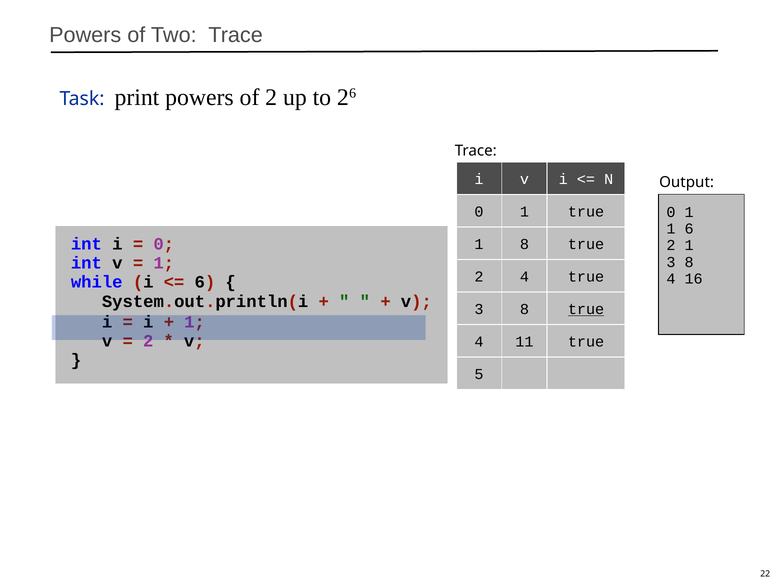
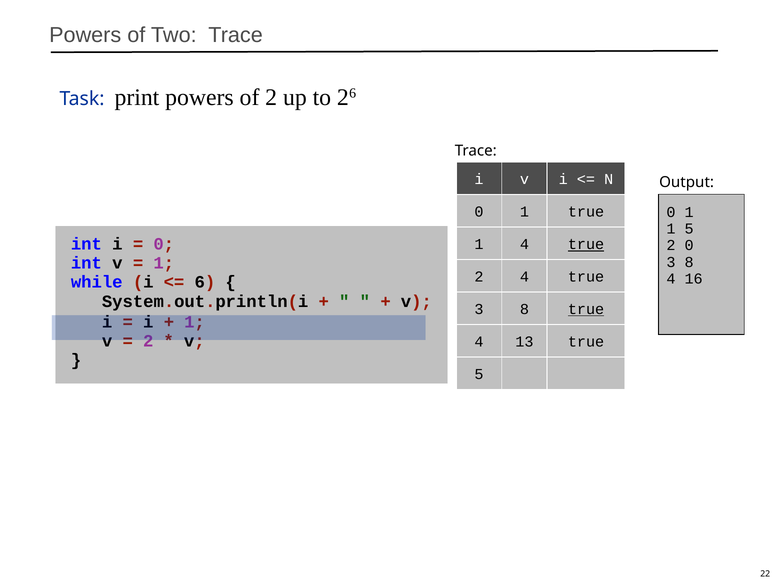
1 6: 6 -> 5 (689, 229)
1 8: 8 -> 4 (524, 244)
true underline: none -> present (586, 244)
2 1: 1 -> 0 (689, 245)
11: 11 -> 13 (524, 341)
